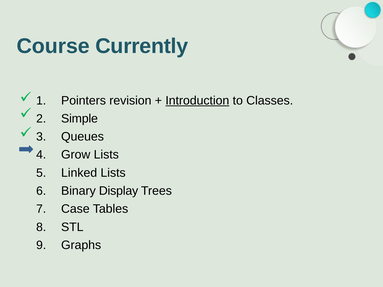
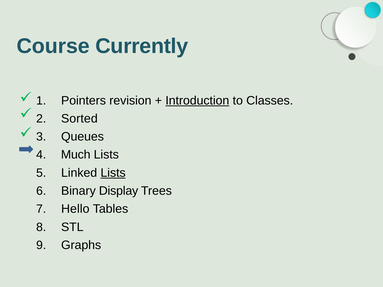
Simple: Simple -> Sorted (79, 119)
Grow: Grow -> Much (76, 155)
Lists underline: none -> present (113, 173)
Case: Case -> Hello (75, 209)
